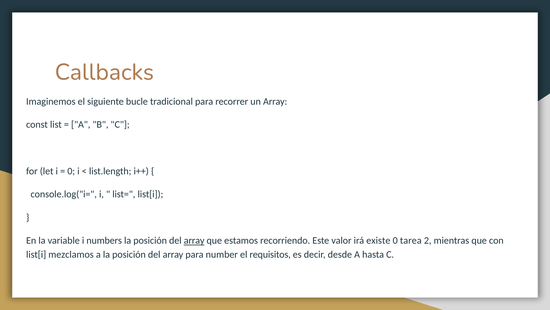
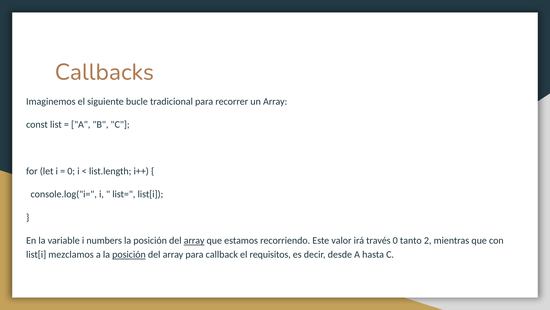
existe: existe -> través (378, 240)
tarea: tarea -> tanto (411, 240)
posición underline: none -> present (129, 254)
number: number -> callback (222, 254)
